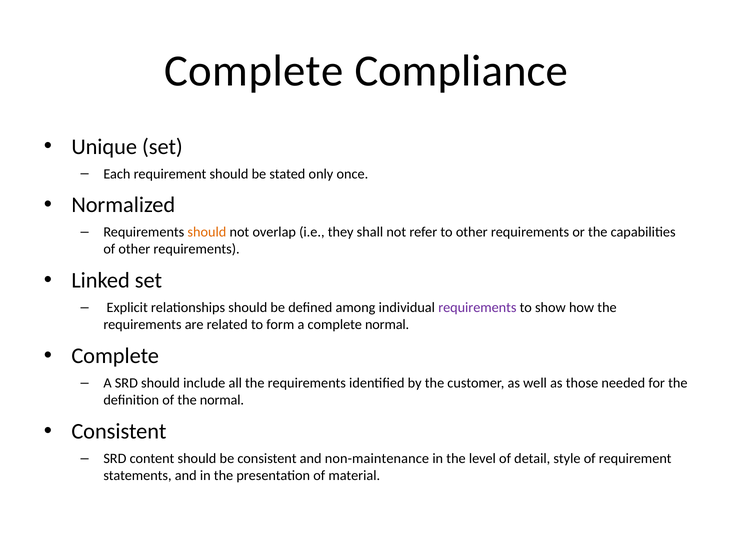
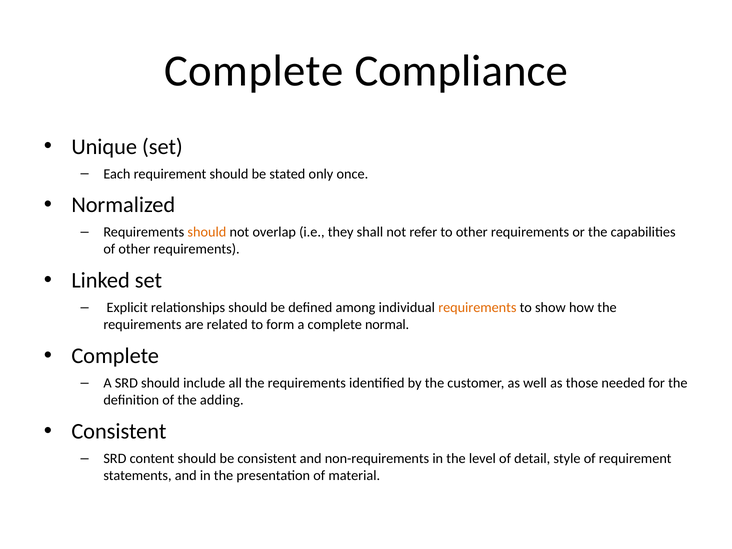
requirements colour: purple -> orange (477, 308)
the normal: normal -> adding (222, 400)
non-maintenance: non-maintenance -> non-requirements (377, 459)
